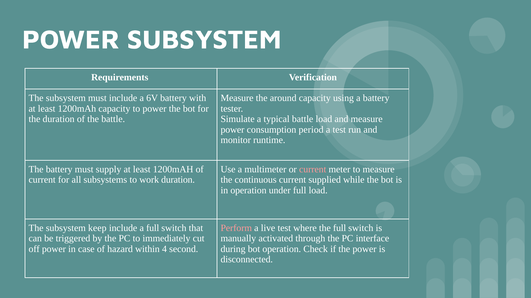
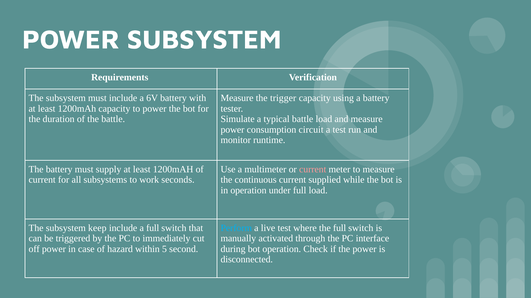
around: around -> trigger (283, 98)
period: period -> circuit (311, 130)
work duration: duration -> seconds (178, 180)
Perform colour: pink -> light blue (236, 228)
4: 4 -> 5 (164, 249)
